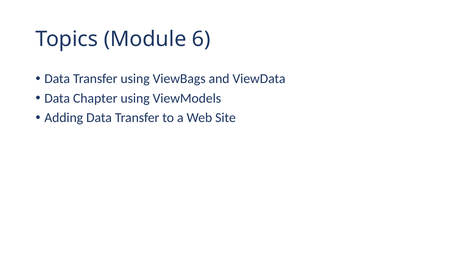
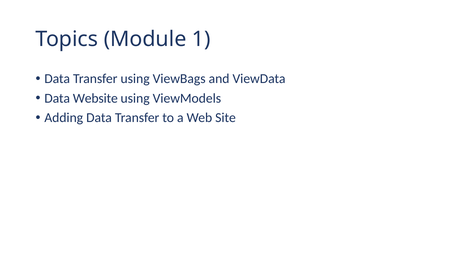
6: 6 -> 1 (201, 39)
Chapter: Chapter -> Website (95, 98)
